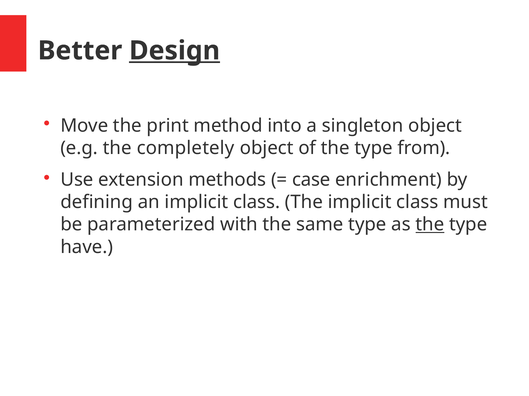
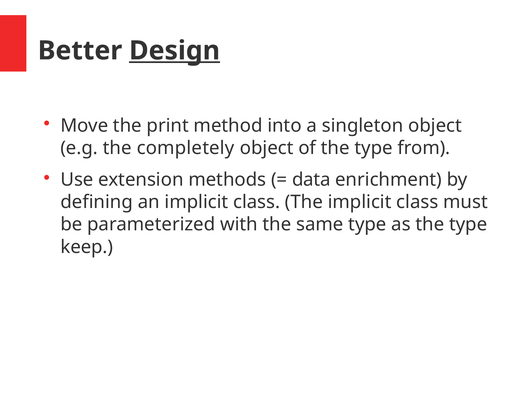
case: case -> data (311, 180)
the underline: present -> none (430, 225)
have: have -> keep (87, 247)
